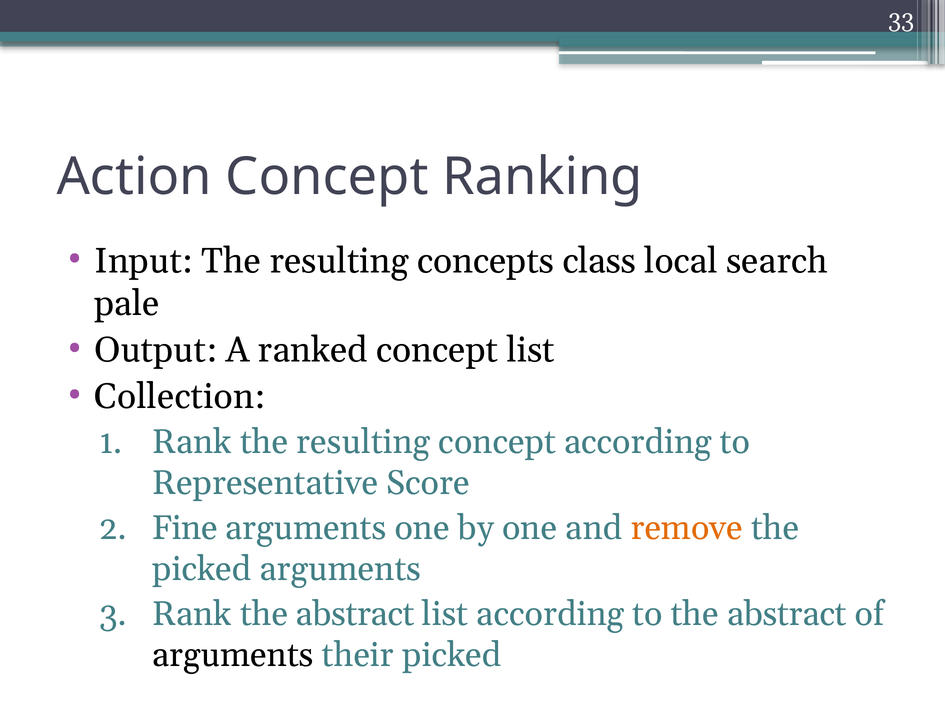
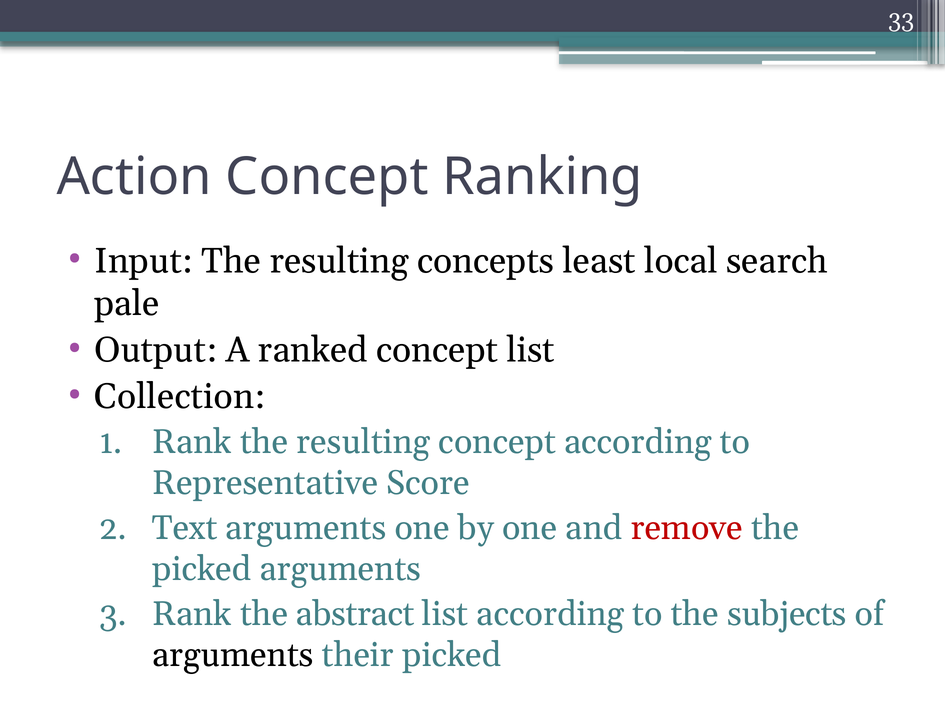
class: class -> least (599, 261)
Fine: Fine -> Text (185, 528)
remove colour: orange -> red (687, 528)
to the abstract: abstract -> subjects (787, 614)
